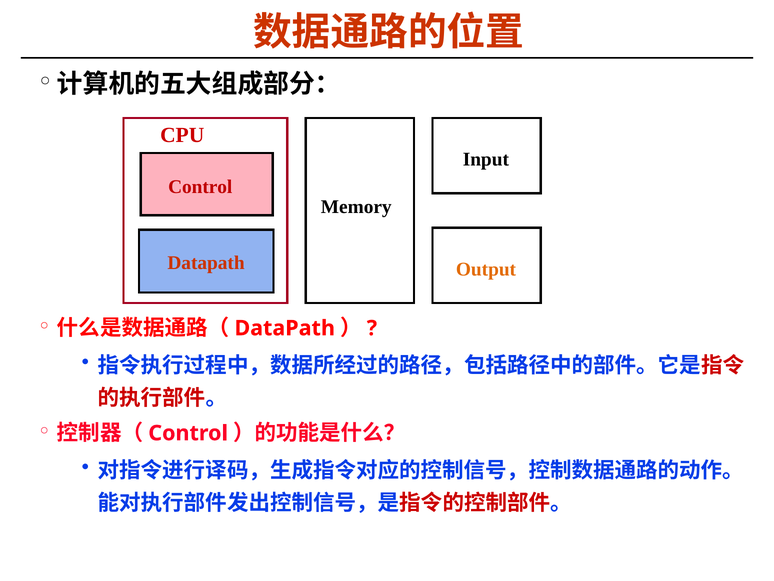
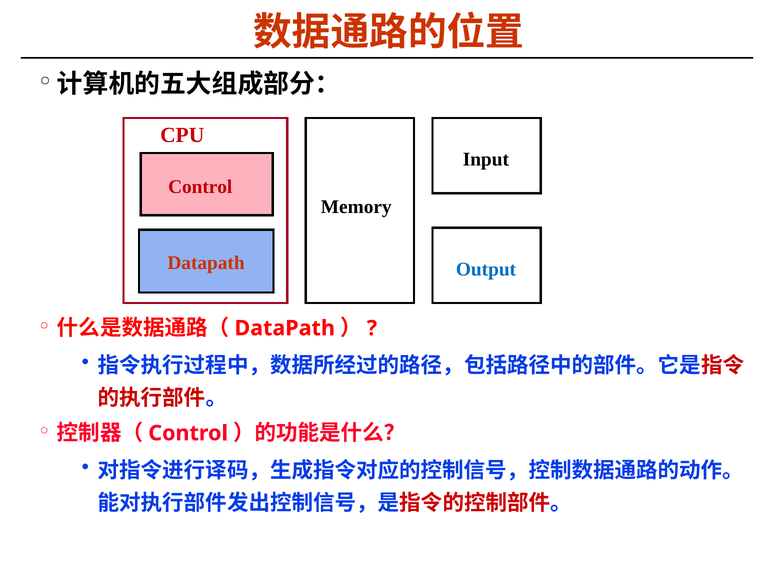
Output colour: orange -> blue (486, 269)
